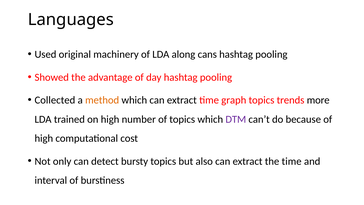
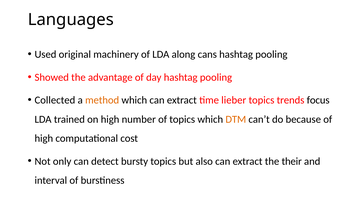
graph: graph -> lieber (234, 100)
more: more -> focus (318, 100)
DTM colour: purple -> orange (236, 119)
the time: time -> their (292, 161)
